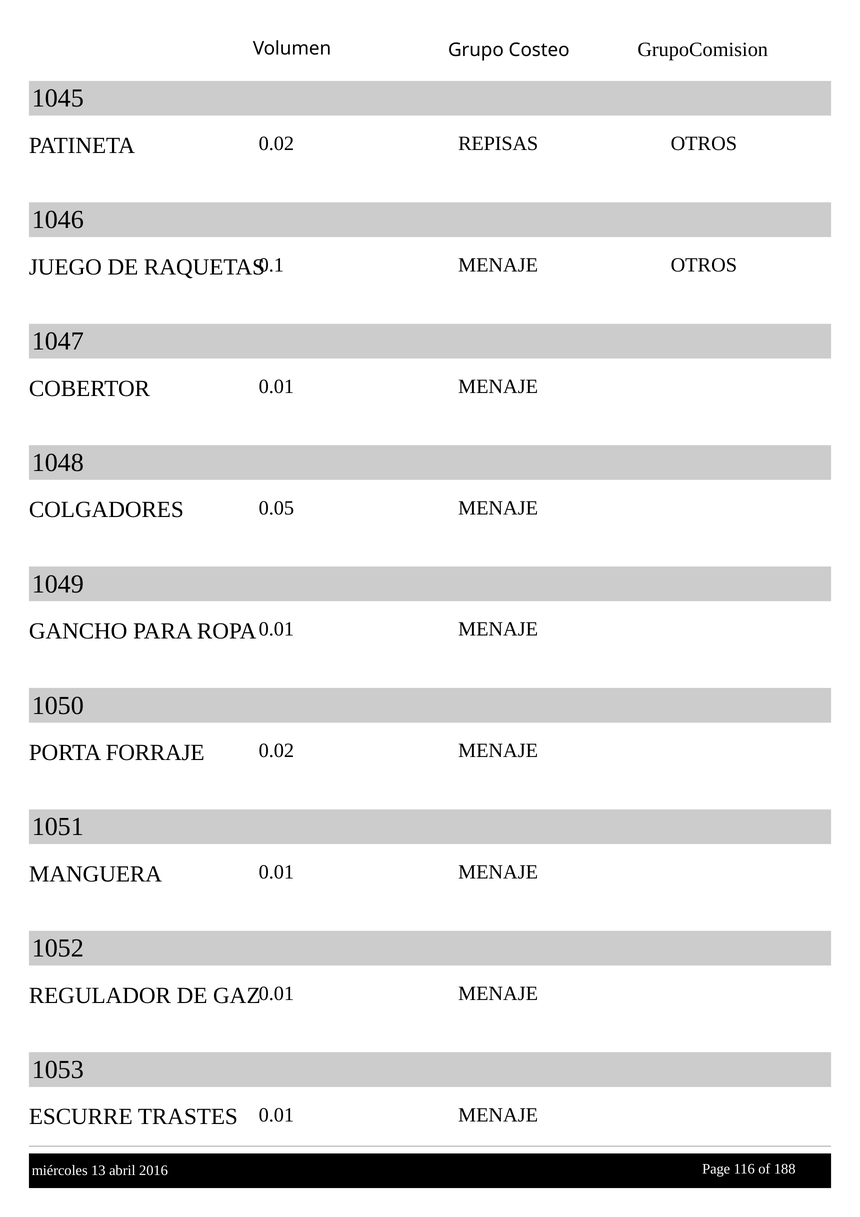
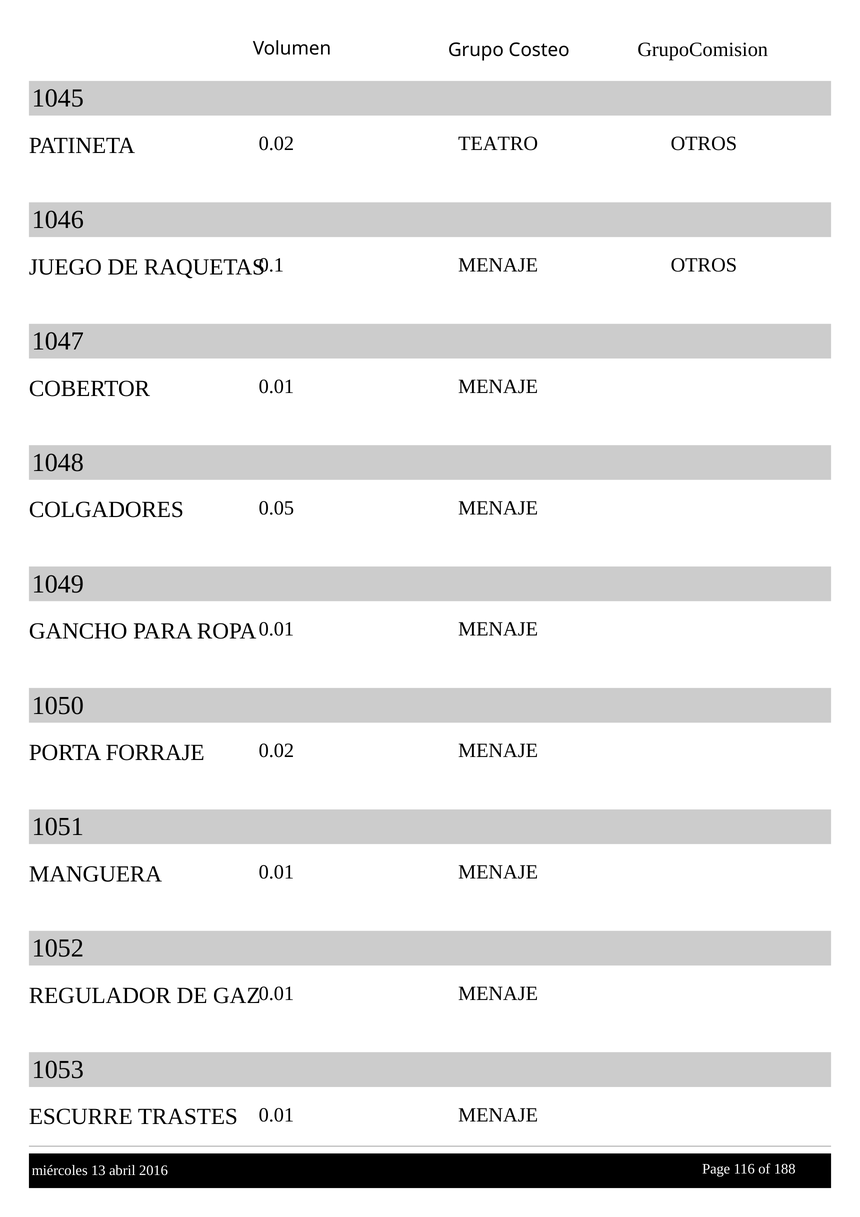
REPISAS: REPISAS -> TEATRO (498, 144)
